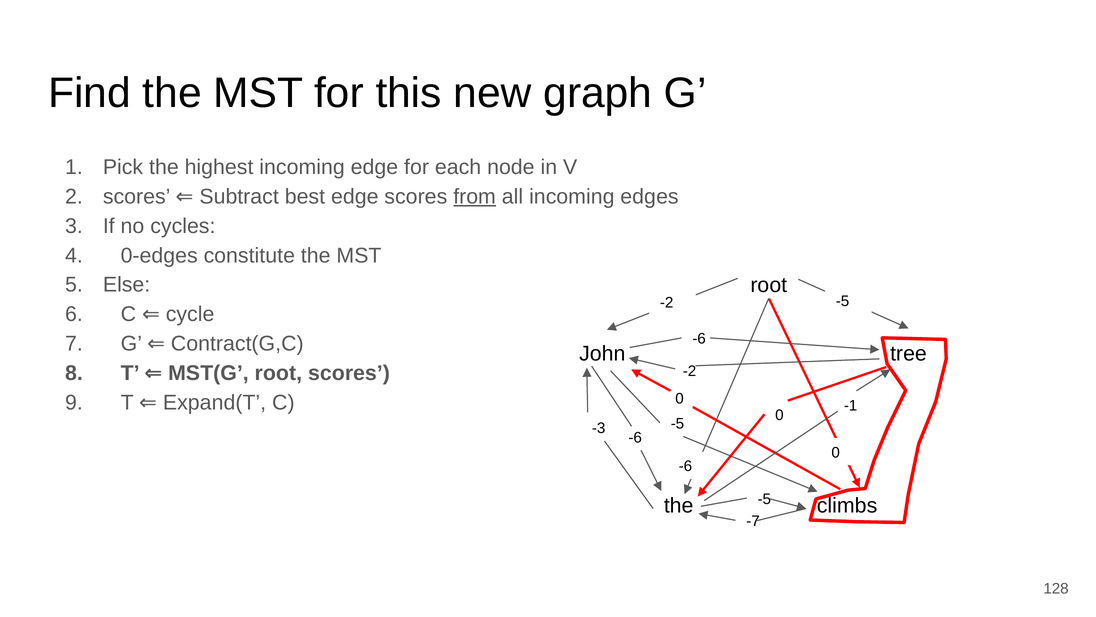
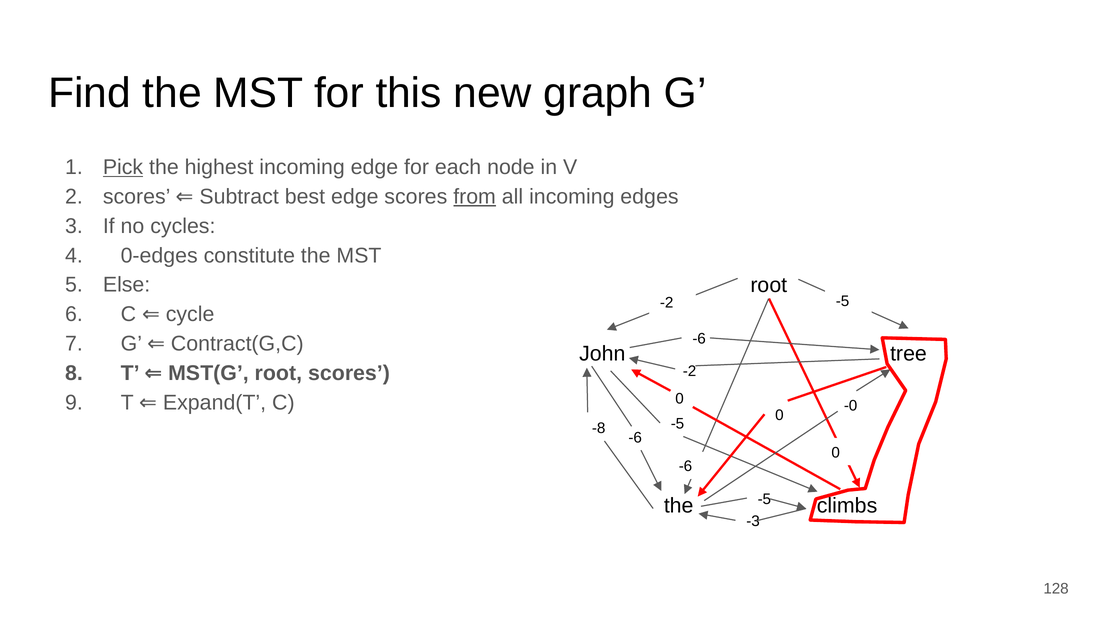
Pick underline: none -> present (123, 167)
-1: -1 -> -0 (851, 405)
-3: -3 -> -8 (599, 428)
-7: -7 -> -3 (753, 521)
